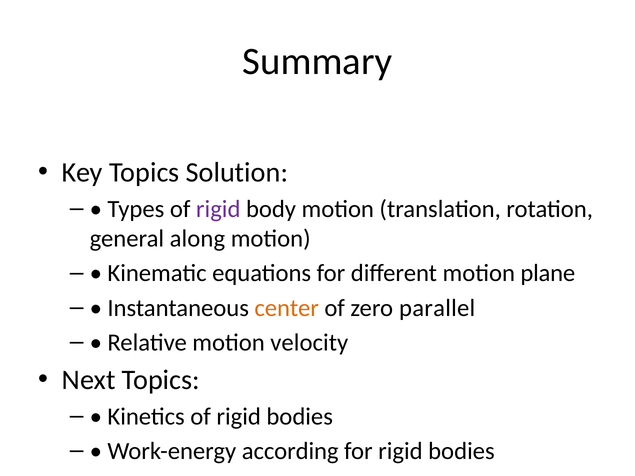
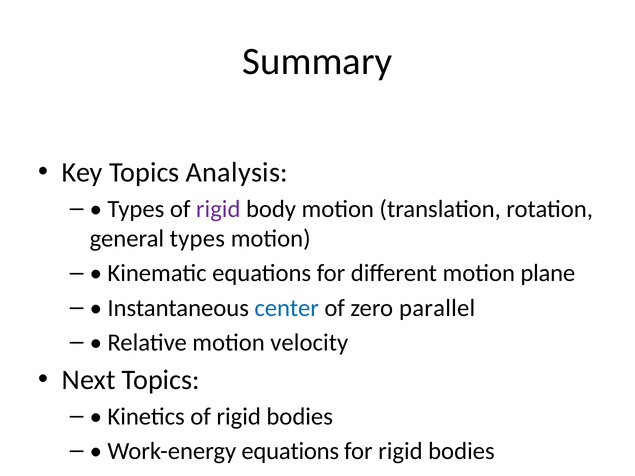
Solution: Solution -> Analysis (237, 173)
general along: along -> types (197, 239)
center colour: orange -> blue (287, 308)
Work-energy according: according -> equations (290, 451)
